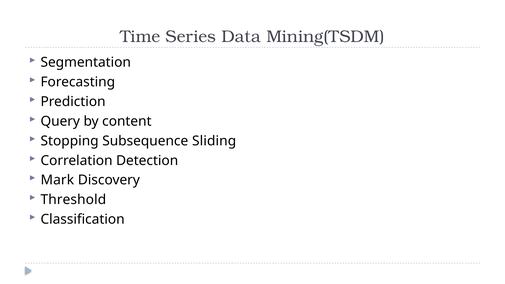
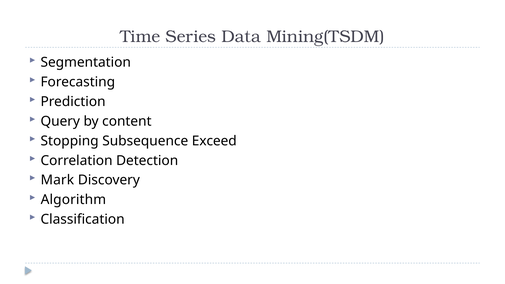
Sliding: Sliding -> Exceed (214, 141)
Threshold: Threshold -> Algorithm (73, 200)
